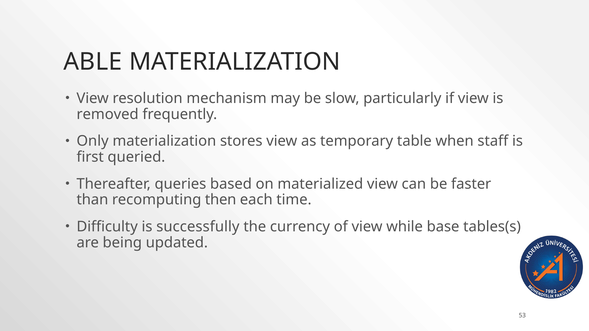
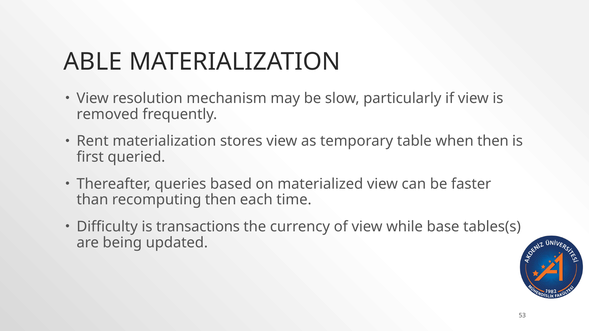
Only: Only -> Rent (93, 141)
when staff: staff -> then (493, 141)
successfully: successfully -> transactions (198, 227)
